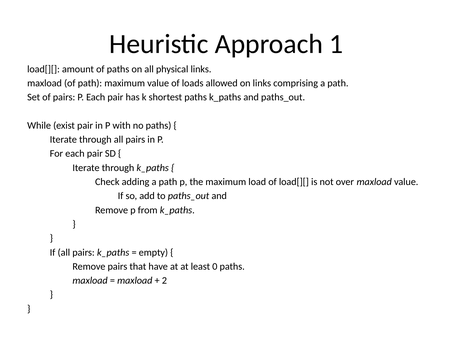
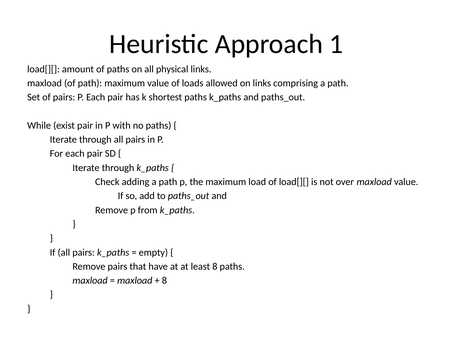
least 0: 0 -> 8 (215, 266)
2: 2 -> 8 (164, 280)
